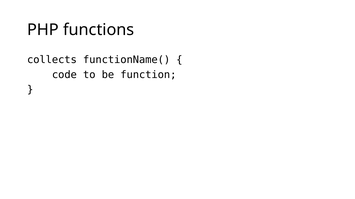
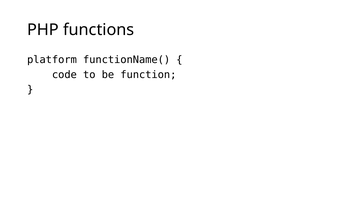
collects: collects -> platform (52, 60)
